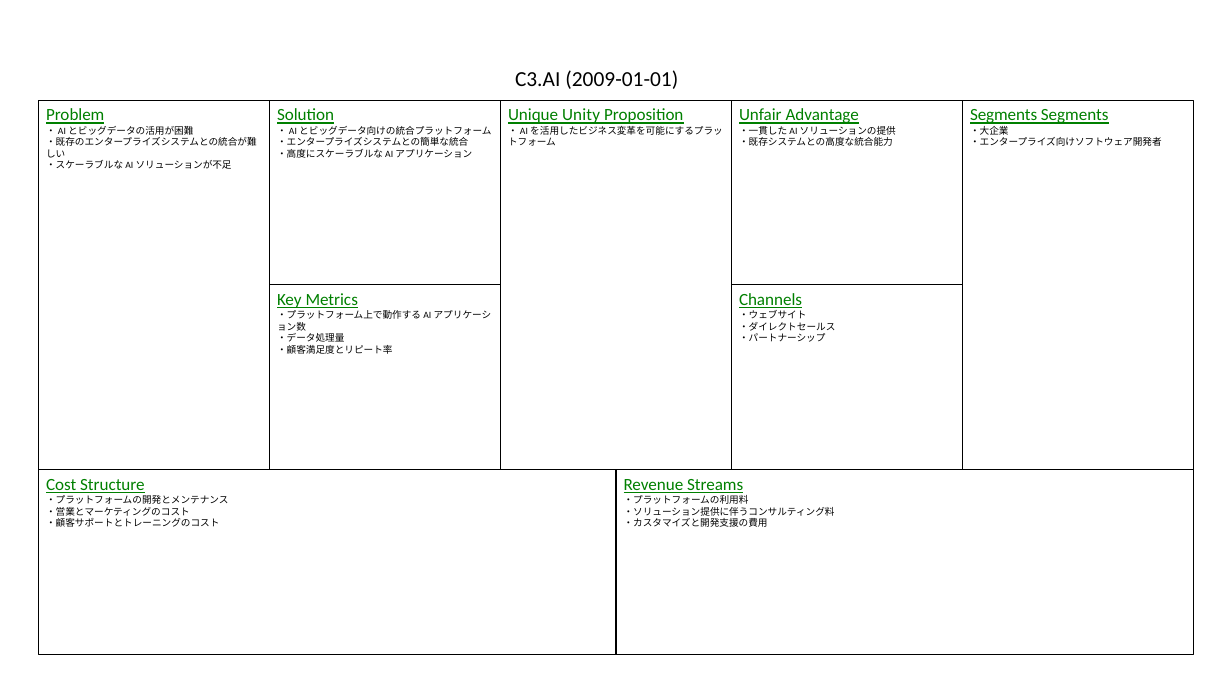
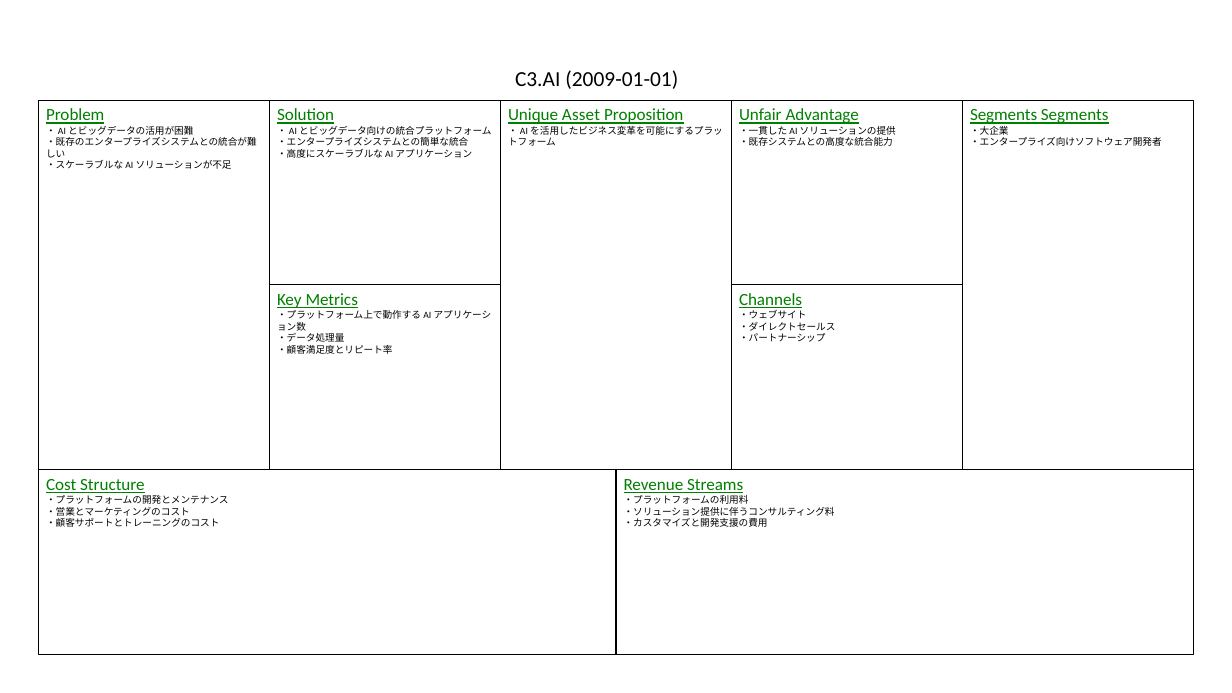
Unity: Unity -> Asset (581, 115)
